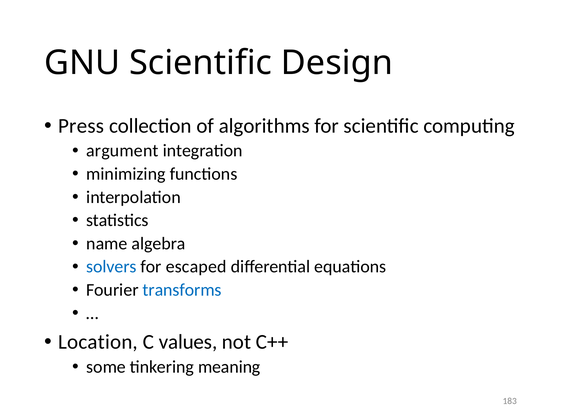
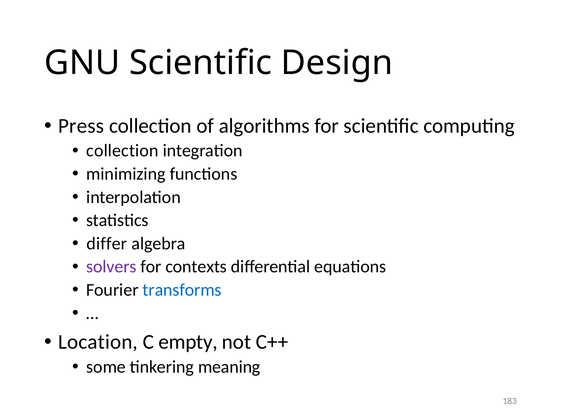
argument: argument -> collection (122, 151)
name: name -> differ (107, 244)
solvers colour: blue -> purple (111, 267)
escaped: escaped -> contexts (196, 267)
values: values -> empty (188, 342)
